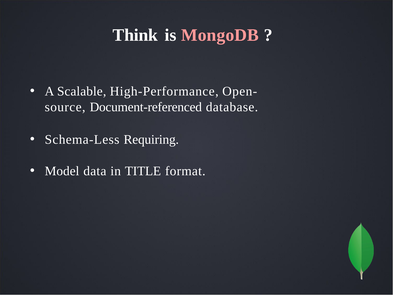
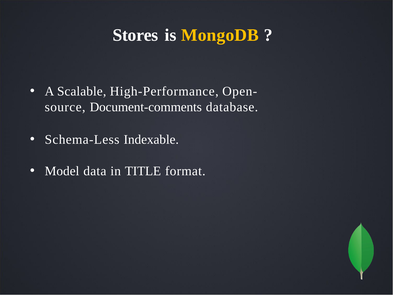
Think: Think -> Stores (135, 35)
MongoDB colour: pink -> yellow (220, 35)
Document-referenced: Document-referenced -> Document-comments (146, 107)
Requiring: Requiring -> Indexable (151, 139)
